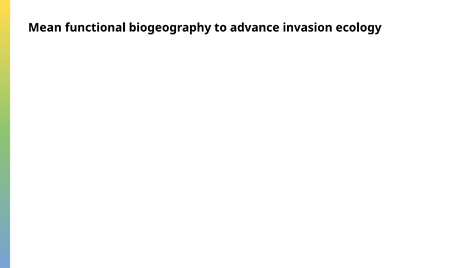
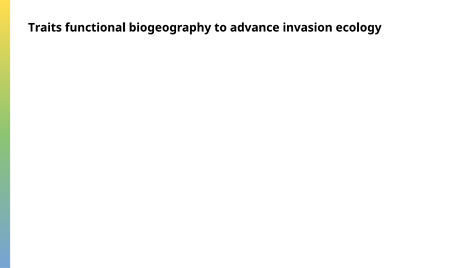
Mean: Mean -> Traits (45, 28)
